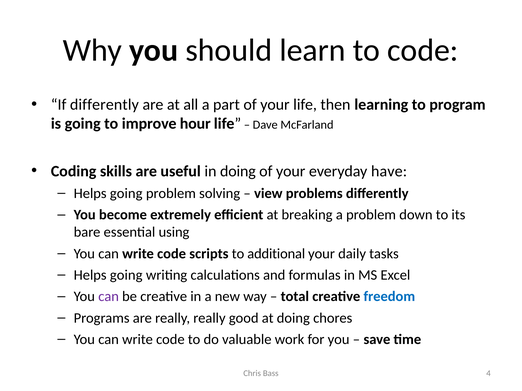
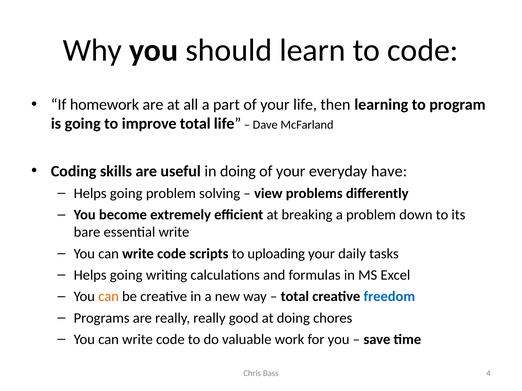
If differently: differently -> homework (104, 105)
improve hour: hour -> total (195, 124)
essential using: using -> write (174, 232)
additional: additional -> uploading (276, 254)
can colour: purple -> orange (109, 297)
